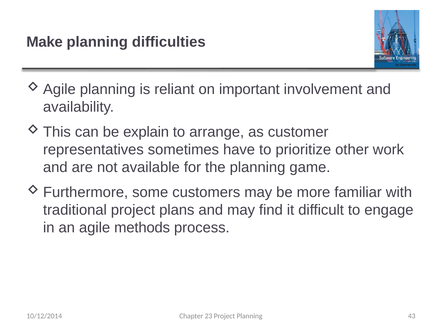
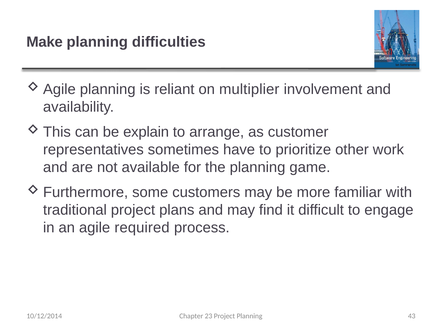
important: important -> multiplier (249, 89)
methods: methods -> required (142, 228)
